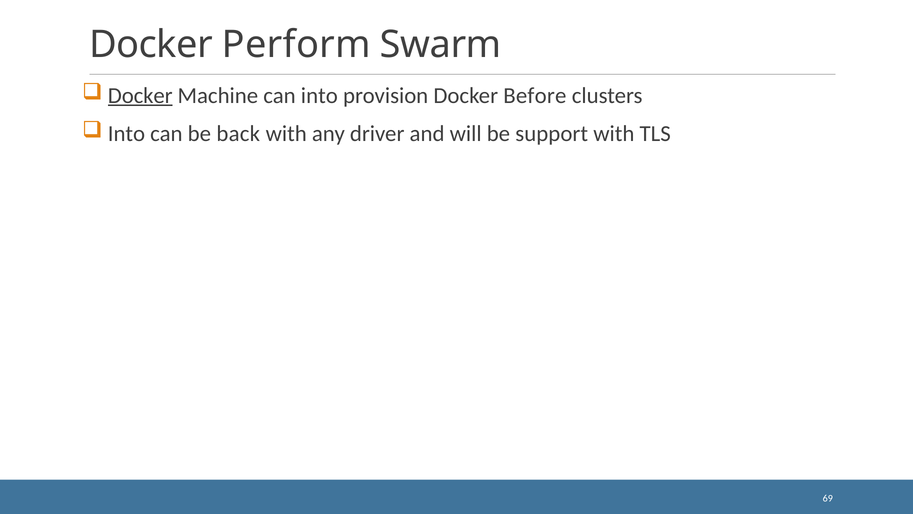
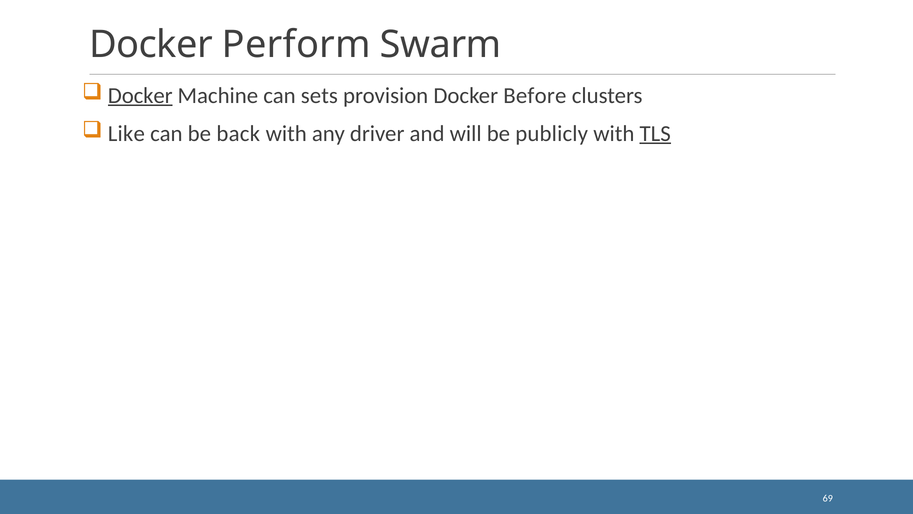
can into: into -> sets (319, 95)
Into: Into -> Like (126, 133)
support: support -> publicly (552, 133)
TLS underline: none -> present (655, 133)
